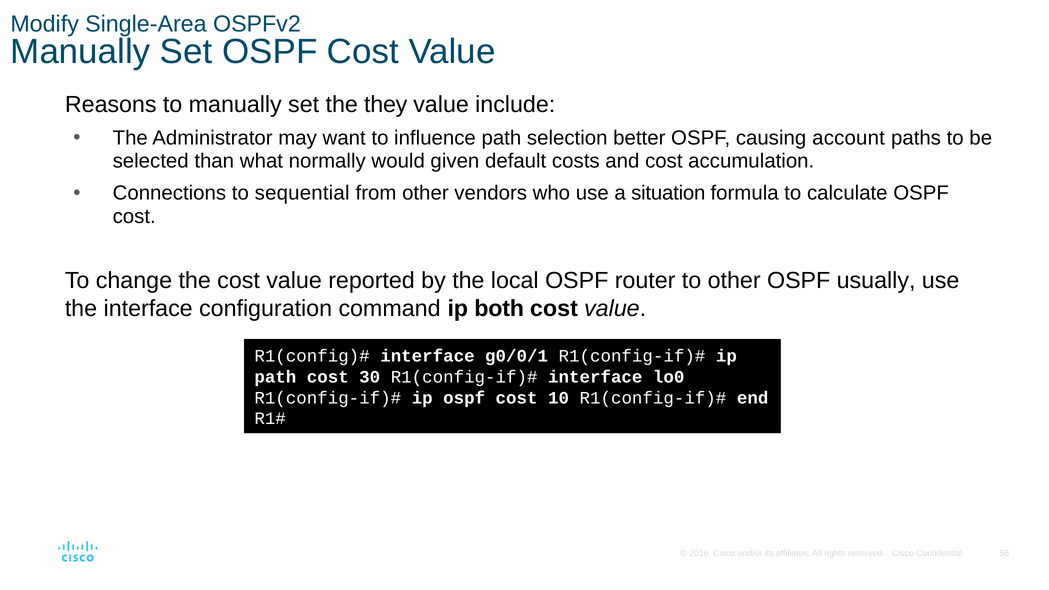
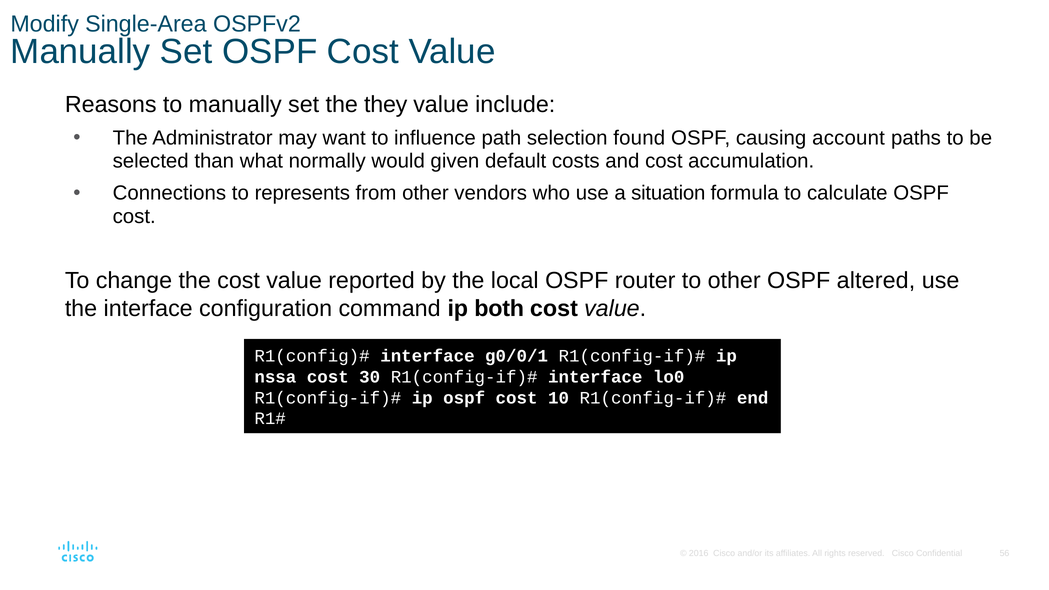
better: better -> found (639, 138)
sequential: sequential -> represents (302, 193)
usually: usually -> altered (876, 281)
path: path -> nssa (275, 377)
